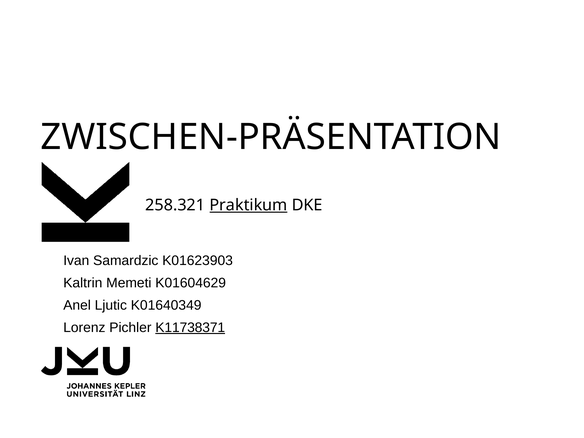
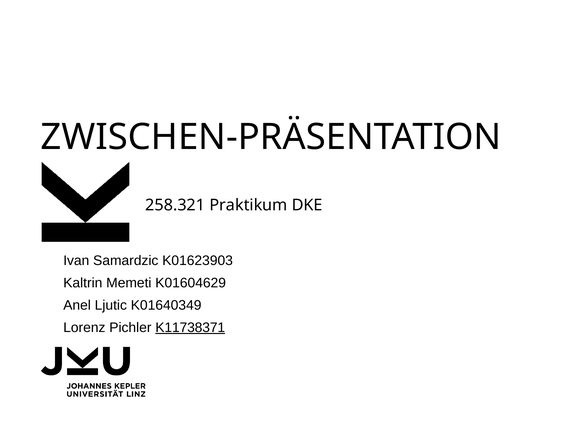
Praktikum underline: present -> none (249, 205)
